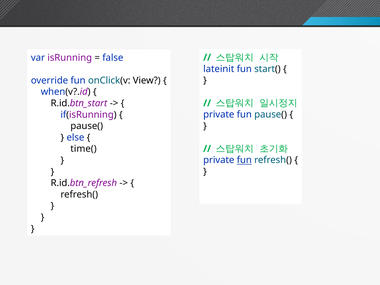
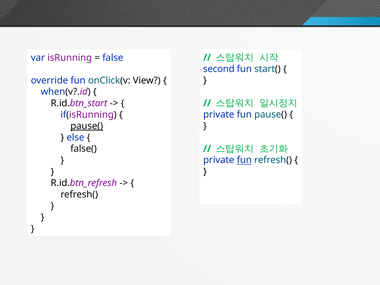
lateinit: lateinit -> second (219, 69)
pause( underline: none -> present (87, 126)
time(: time( -> false( (84, 149)
